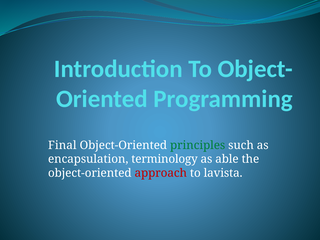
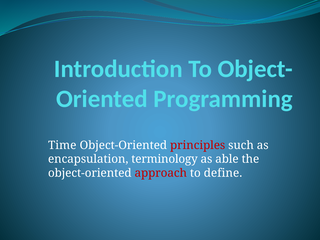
Final: Final -> Time (62, 145)
principles colour: green -> red (198, 145)
lavista: lavista -> define (223, 173)
